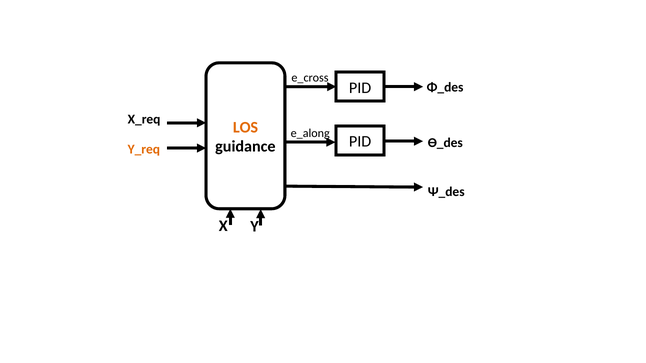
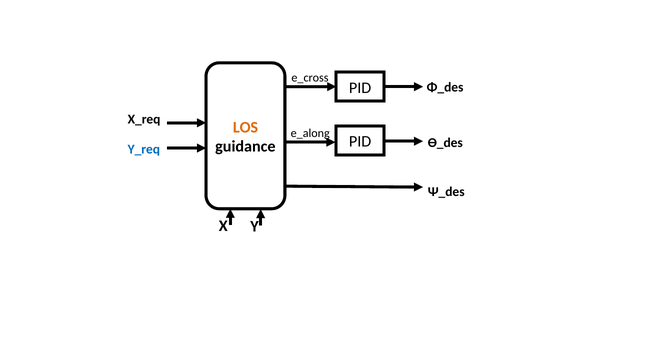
Y_req colour: orange -> blue (144, 149)
